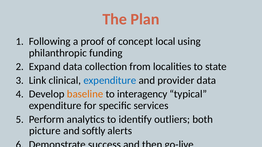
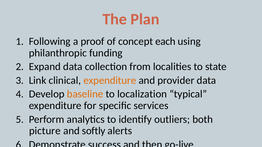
local: local -> each (165, 41)
expenditure colour: blue -> orange (110, 81)
interagency: interagency -> localization (142, 94)
